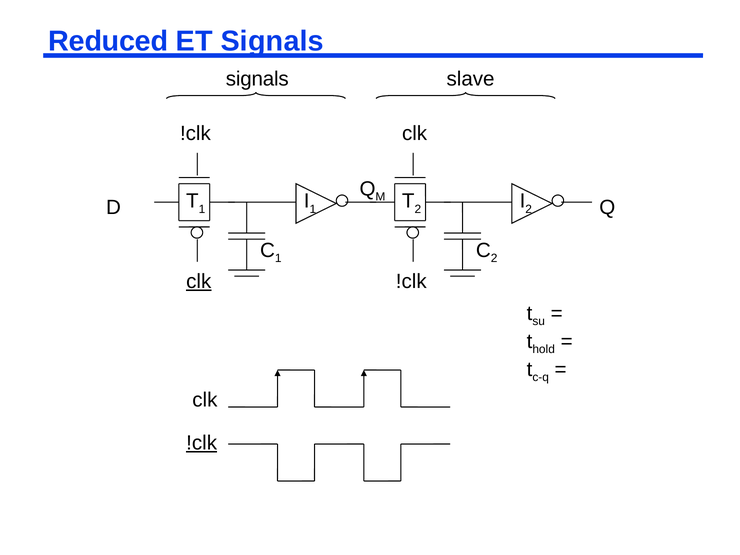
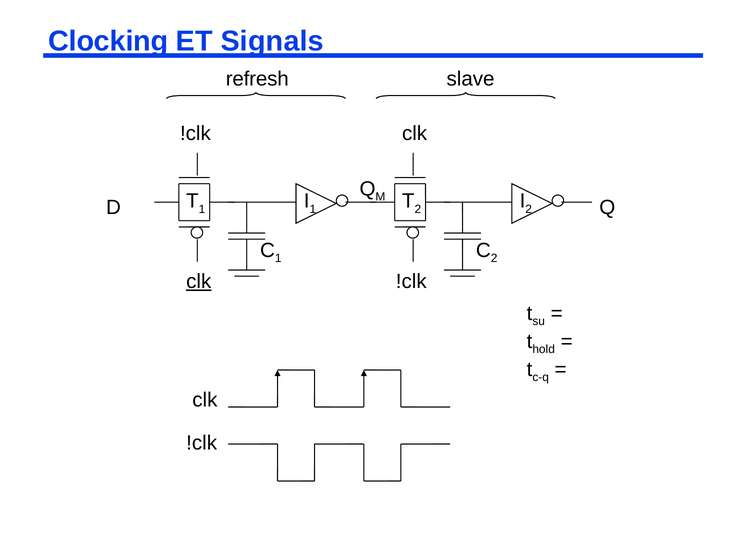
Reduced: Reduced -> Clocking (108, 41)
signals: signals -> refresh (257, 79)
!clk underline: present -> none (202, 443)
